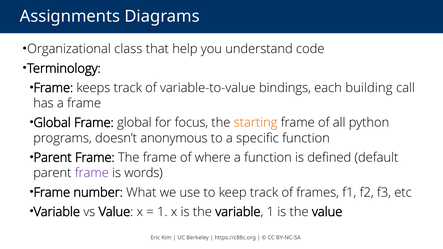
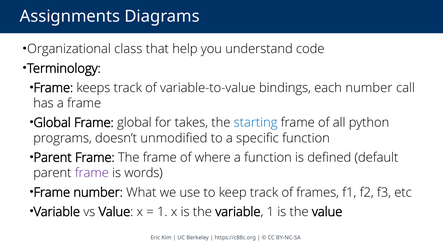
each building: building -> number (369, 88)
focus: focus -> takes (191, 123)
starting colour: orange -> blue (256, 123)
anonymous: anonymous -> unmodified (174, 138)
